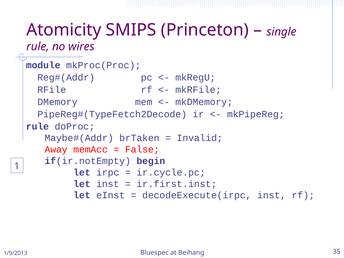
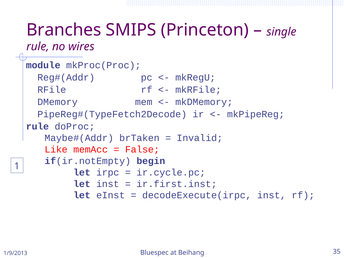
Atomicity: Atomicity -> Branches (64, 30)
Away: Away -> Like (56, 149)
